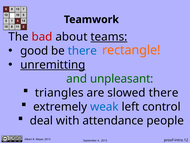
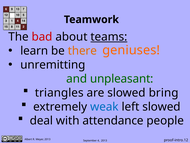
good: good -> learn (34, 51)
there colour: blue -> orange (82, 51)
rectangle: rectangle -> geniuses (131, 50)
unremitting underline: present -> none (53, 65)
slowed there: there -> bring (164, 92)
left control: control -> slowed (161, 106)
